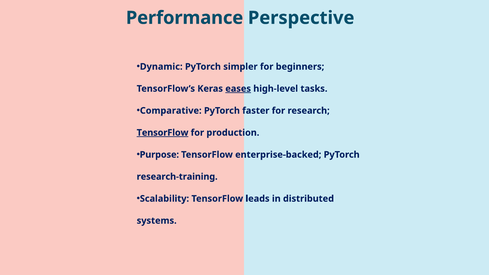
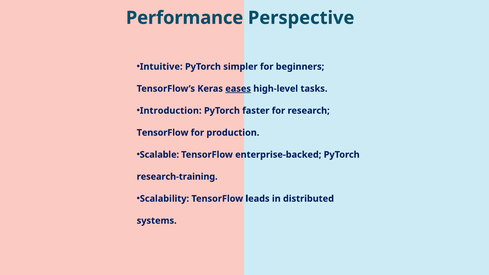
Dynamic: Dynamic -> Intuitive (161, 67)
Comparative: Comparative -> Introduction (171, 111)
TensorFlow underline: present -> none (163, 133)
Purpose: Purpose -> Scalable (159, 155)
